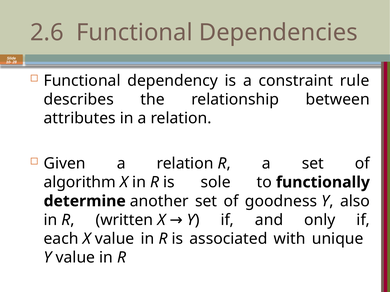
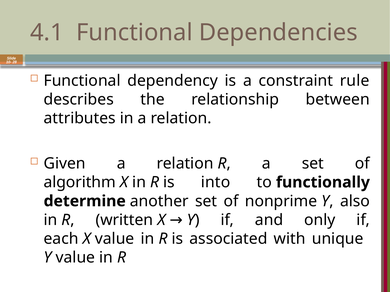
2.6: 2.6 -> 4.1 (47, 33)
sole: sole -> into (216, 183)
goodness: goodness -> nonprime (281, 201)
